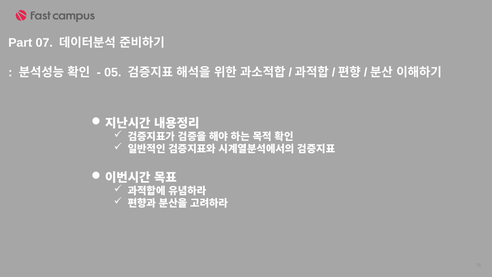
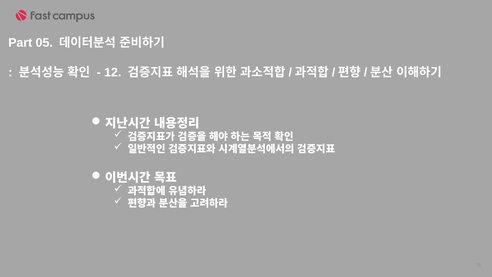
07: 07 -> 05 (44, 43)
05: 05 -> 12 (113, 72)
